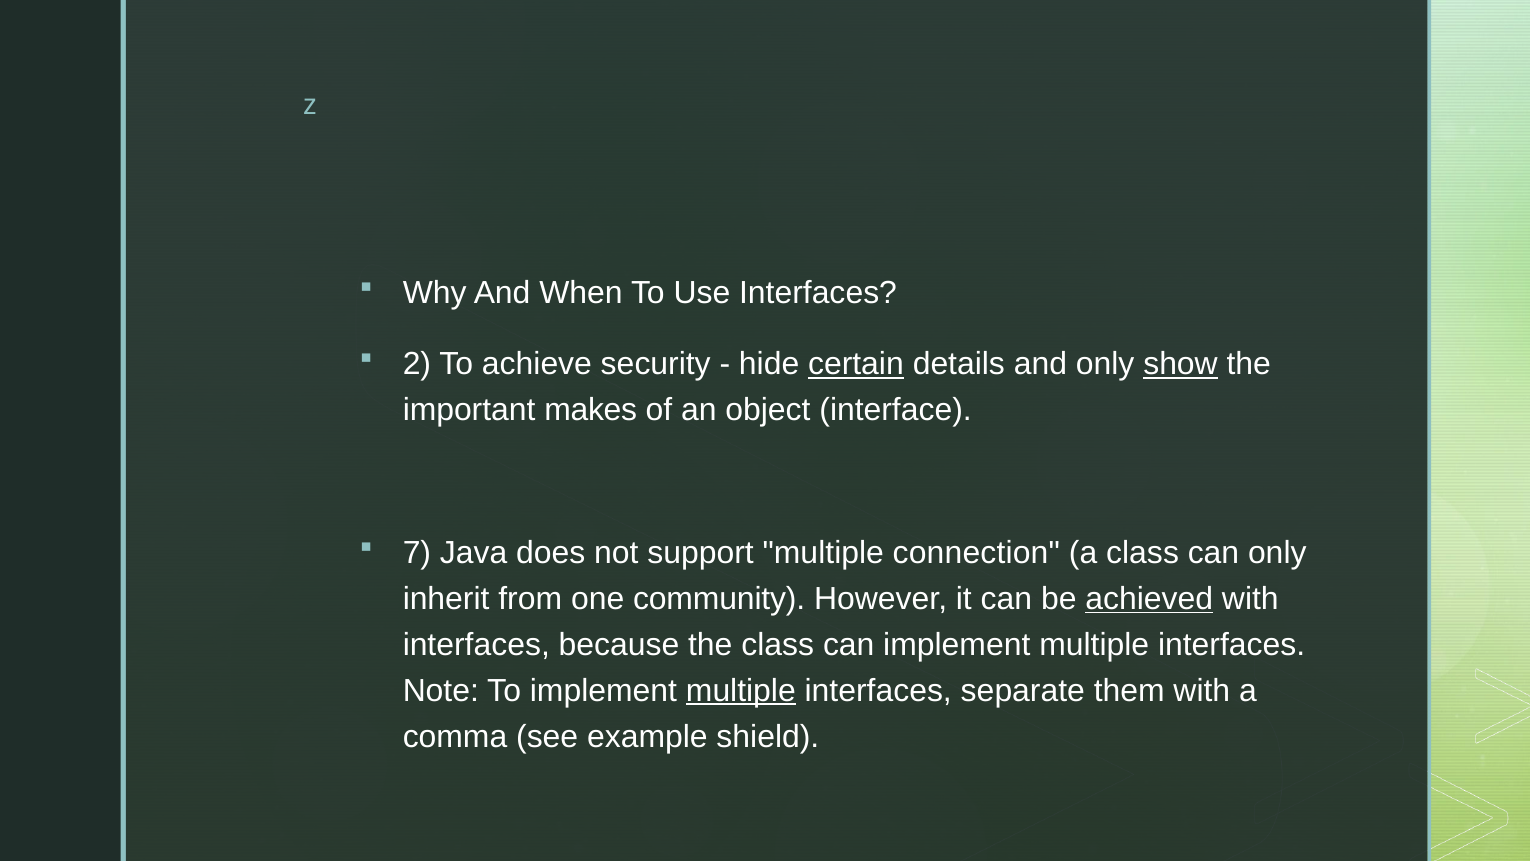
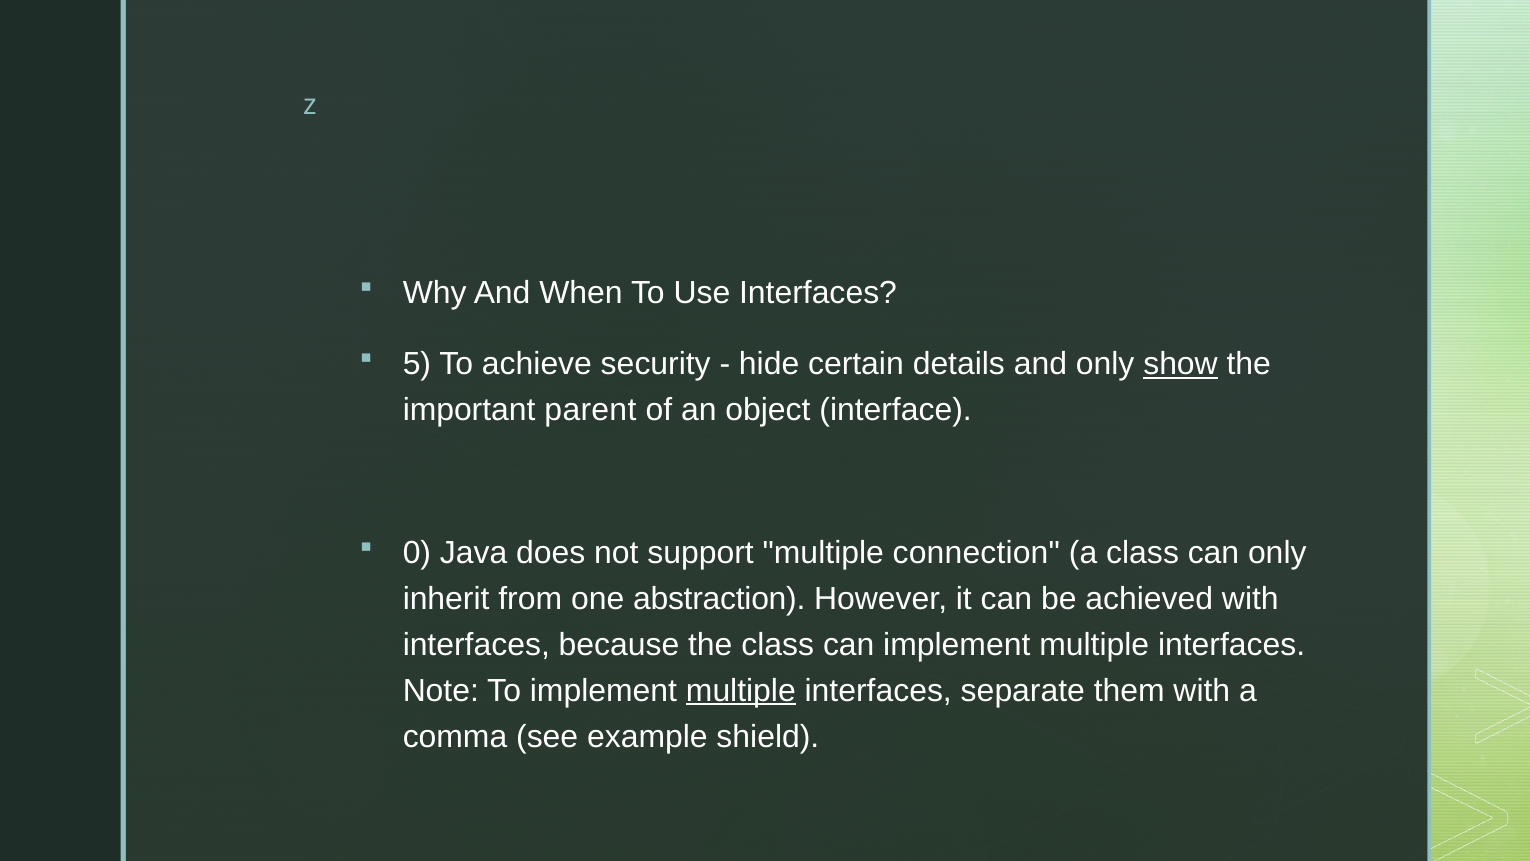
2: 2 -> 5 (417, 364)
certain underline: present -> none (856, 364)
makes: makes -> parent (590, 410)
7: 7 -> 0 (417, 553)
community: community -> abstraction (719, 599)
achieved underline: present -> none (1149, 599)
